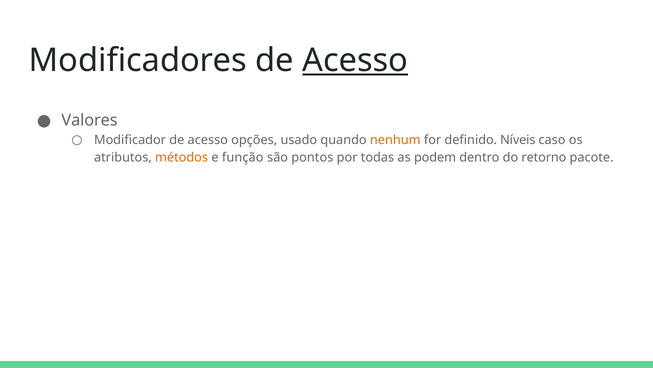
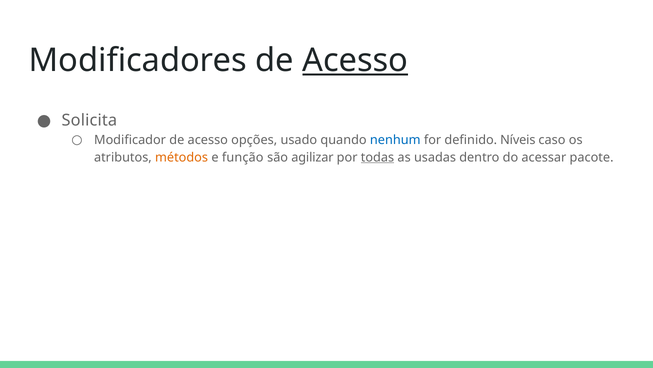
Valores: Valores -> Solicita (89, 120)
nenhum colour: orange -> blue (395, 140)
pontos: pontos -> agilizar (312, 157)
todas underline: none -> present (377, 157)
podem: podem -> usadas (435, 157)
retorno: retorno -> acessar (544, 157)
